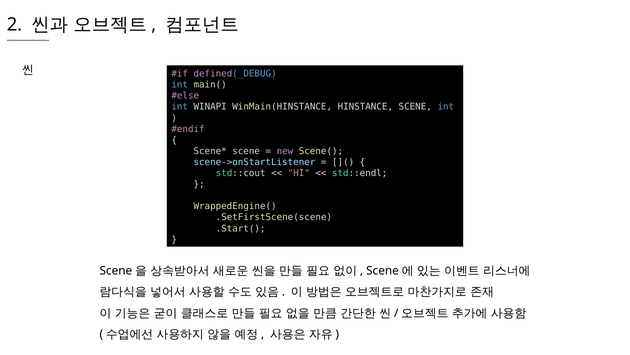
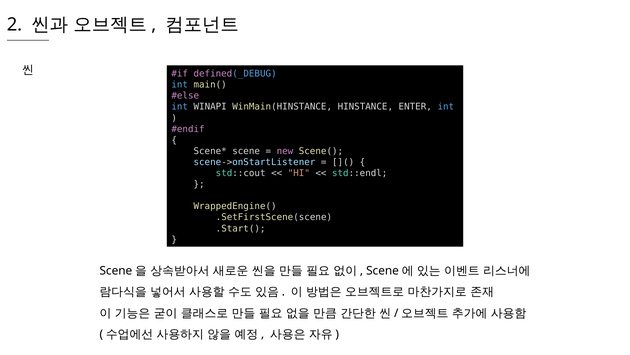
HINSTANCE SCENE: SCENE -> ENTER (415, 107)
